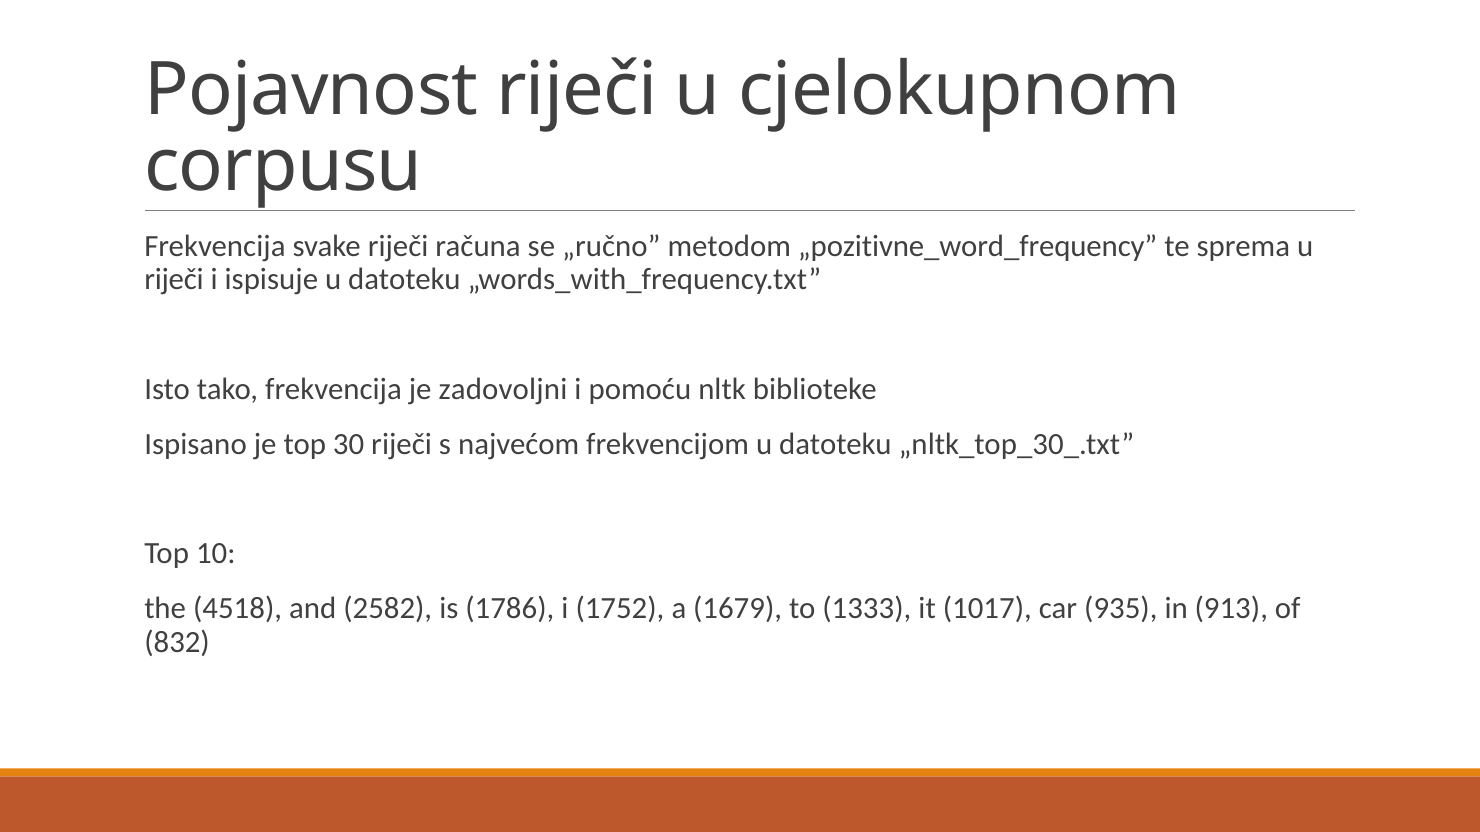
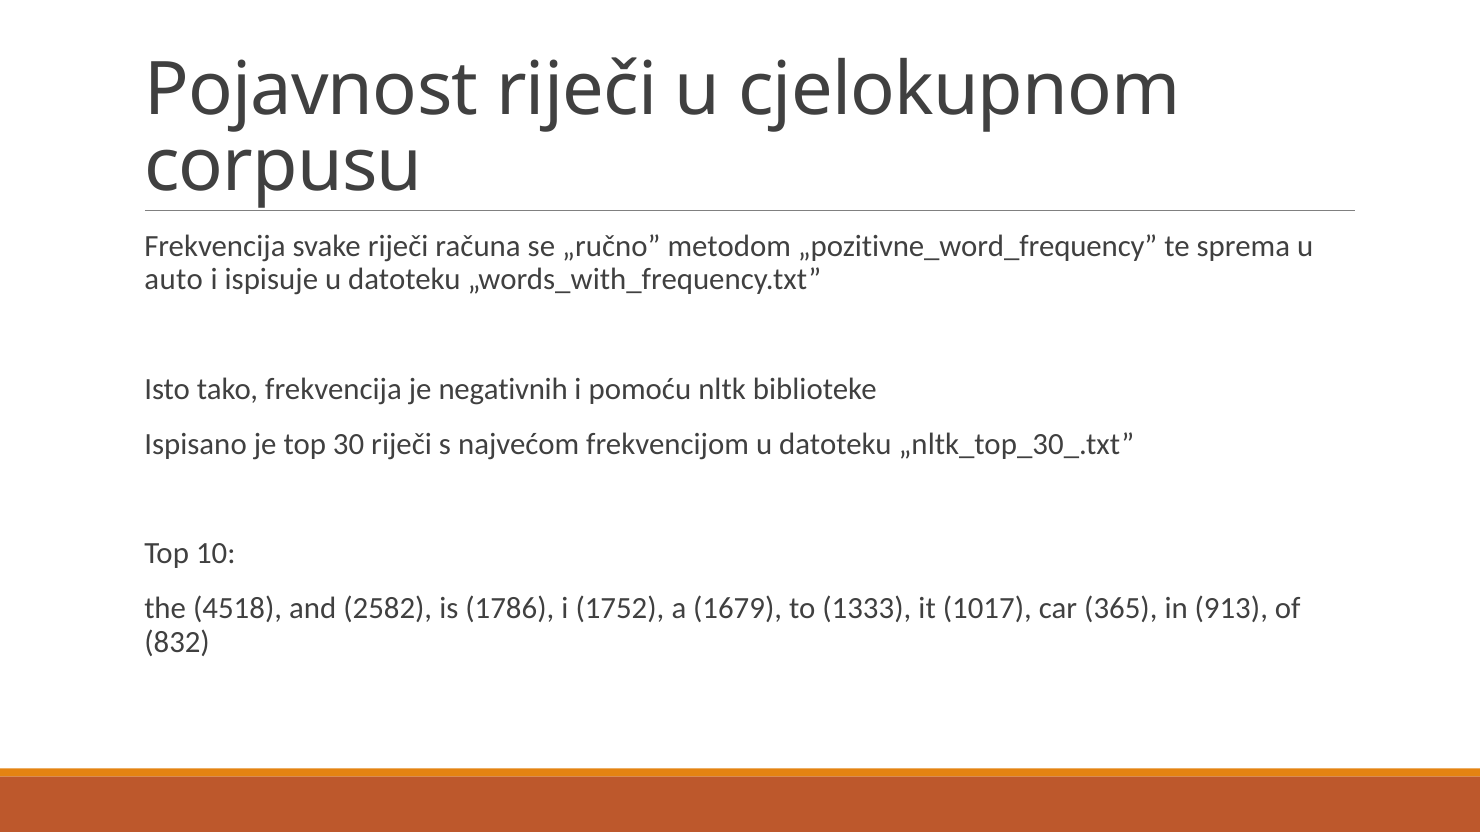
riječi: riječi -> auto (174, 279)
zadovoljni: zadovoljni -> negativnih (503, 389)
935: 935 -> 365 (1121, 609)
